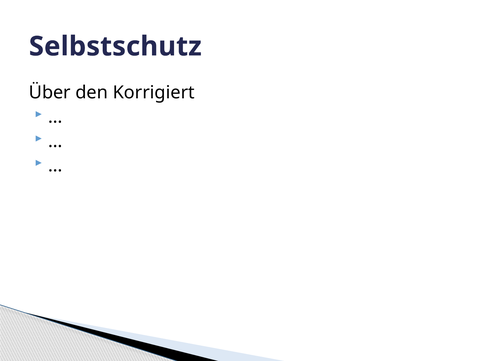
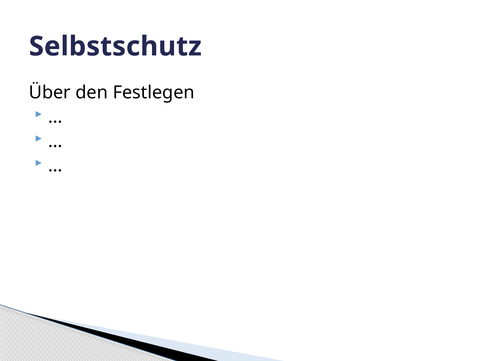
Korrigiert: Korrigiert -> Festlegen (154, 93)
